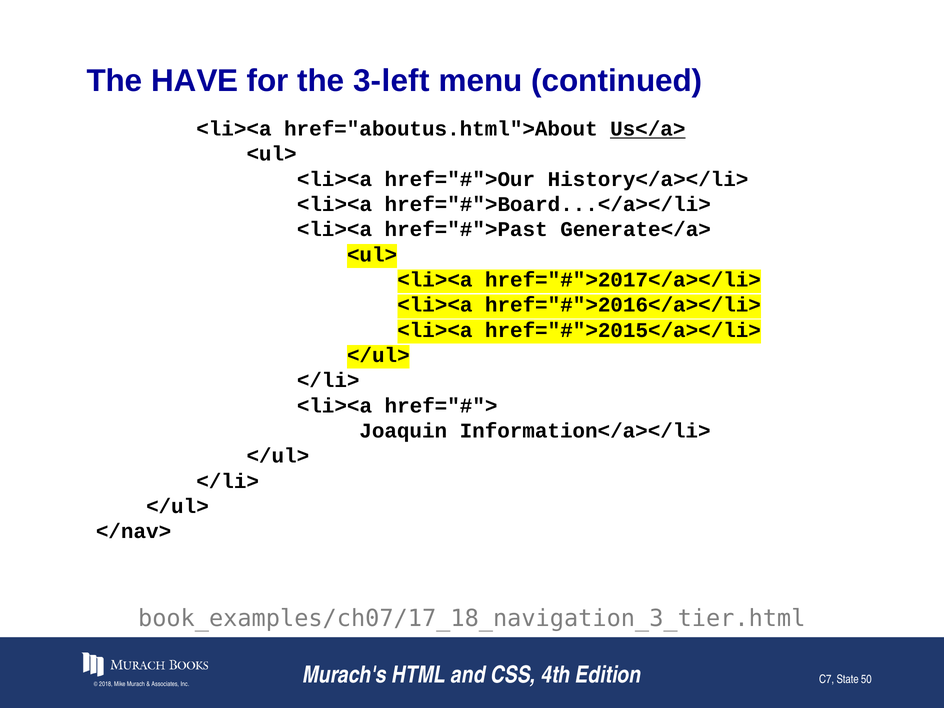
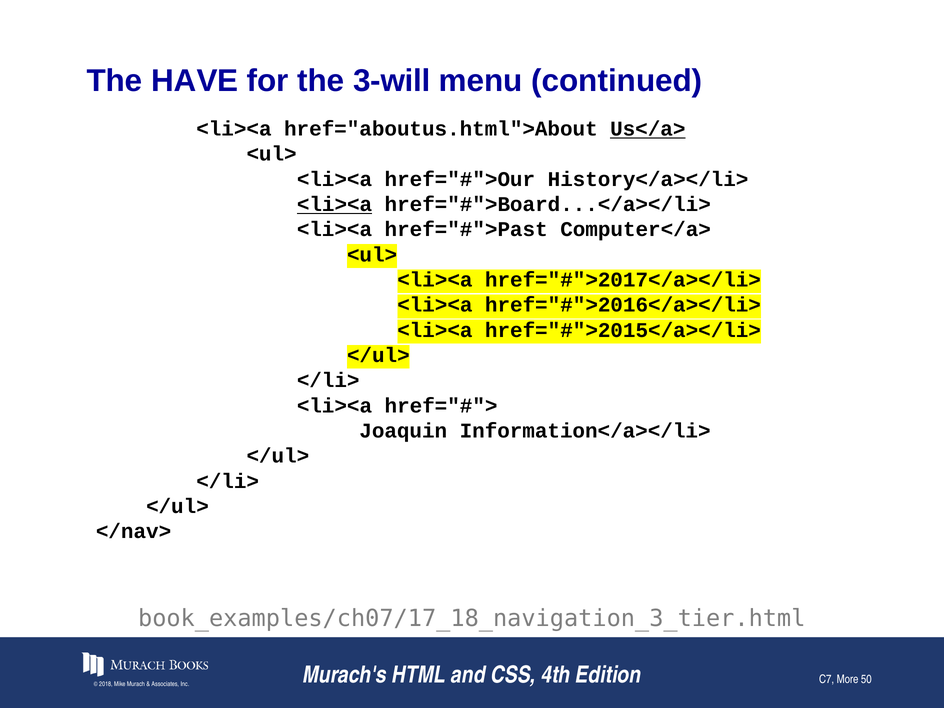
3-left: 3-left -> 3-will (392, 81)
<li><a underline: none -> present (335, 204)
Generate</a>: Generate</a> -> Computer</a> (636, 230)
State: State -> More (848, 679)
